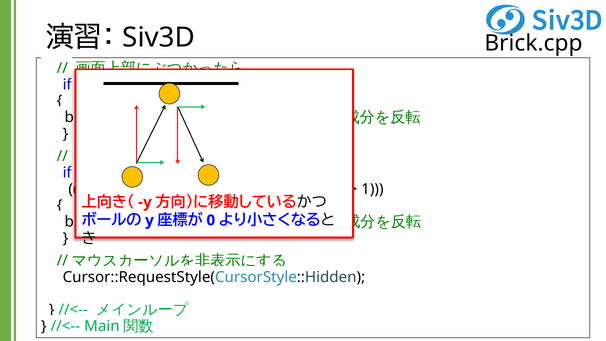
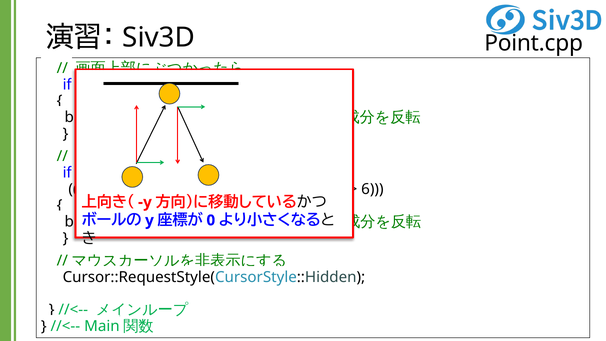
Brick.cpp: Brick.cpp -> Point.cpp (534, 43)
1: 1 -> 6 (372, 189)
